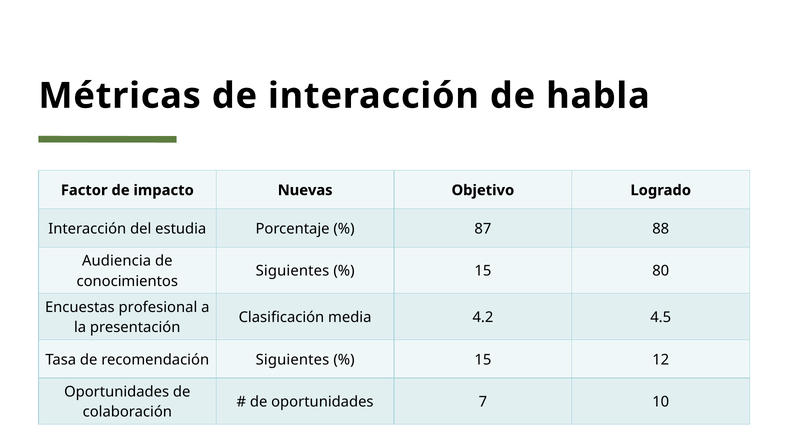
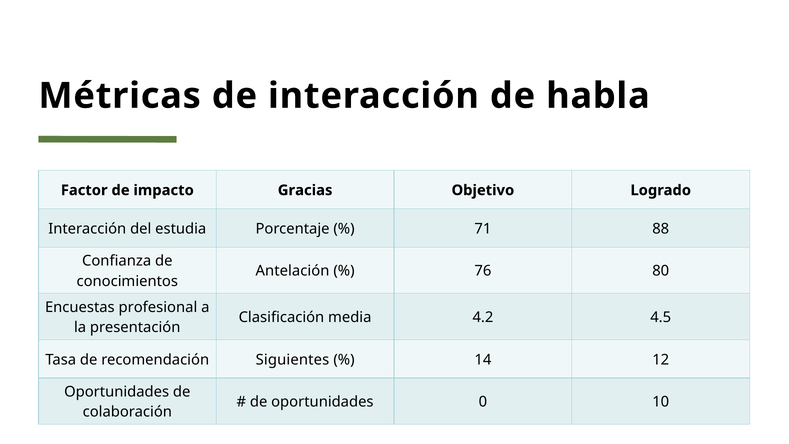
Nuevas: Nuevas -> Gracias (305, 190)
87: 87 -> 71 (483, 229)
Audiencia: Audiencia -> Confianza (117, 261)
Siguientes: Siguientes -> Antelación (293, 271)
15: 15 -> 76 (483, 271)
15: 15 -> 14 (483, 360)
7: 7 -> 0 (483, 402)
